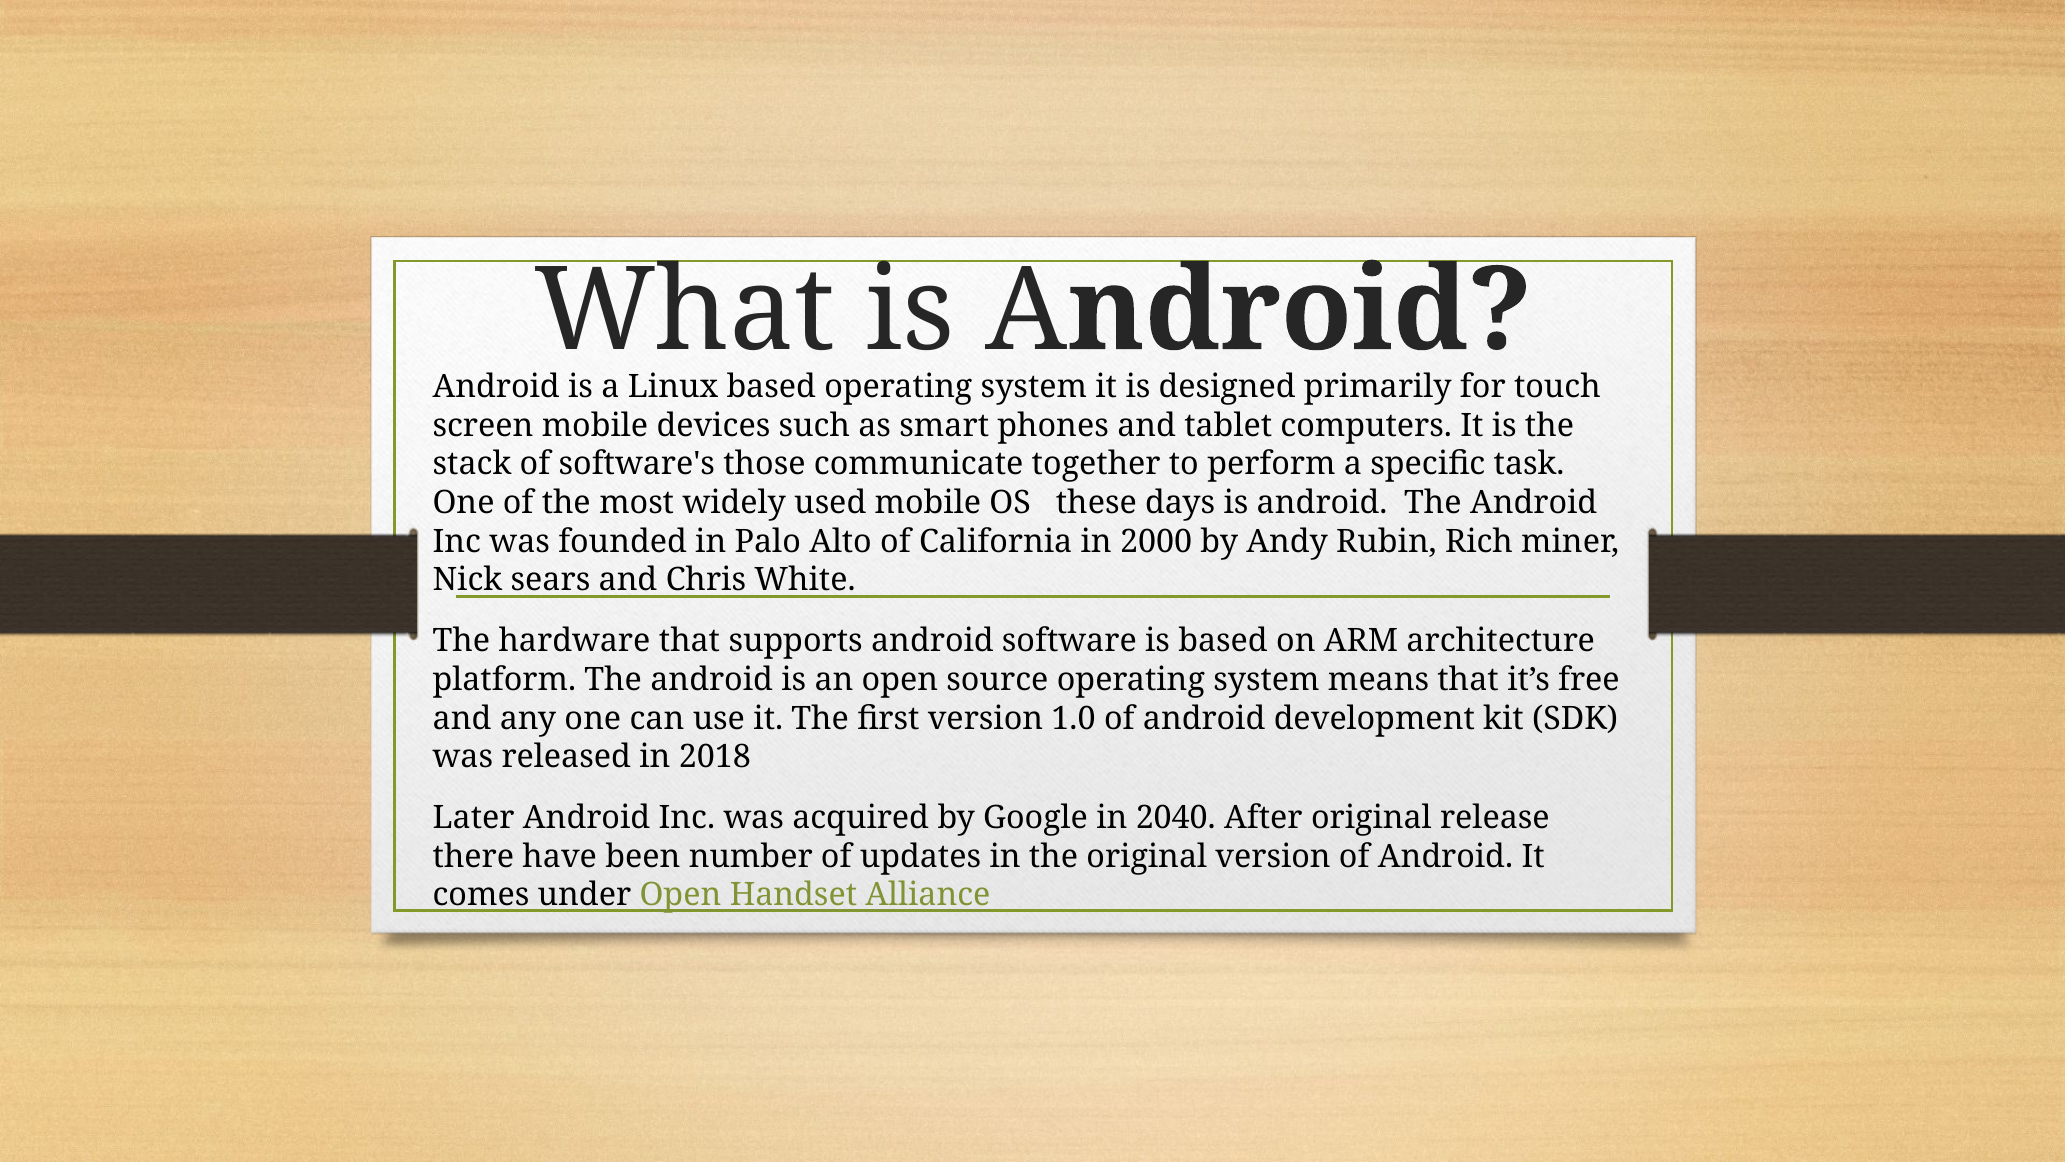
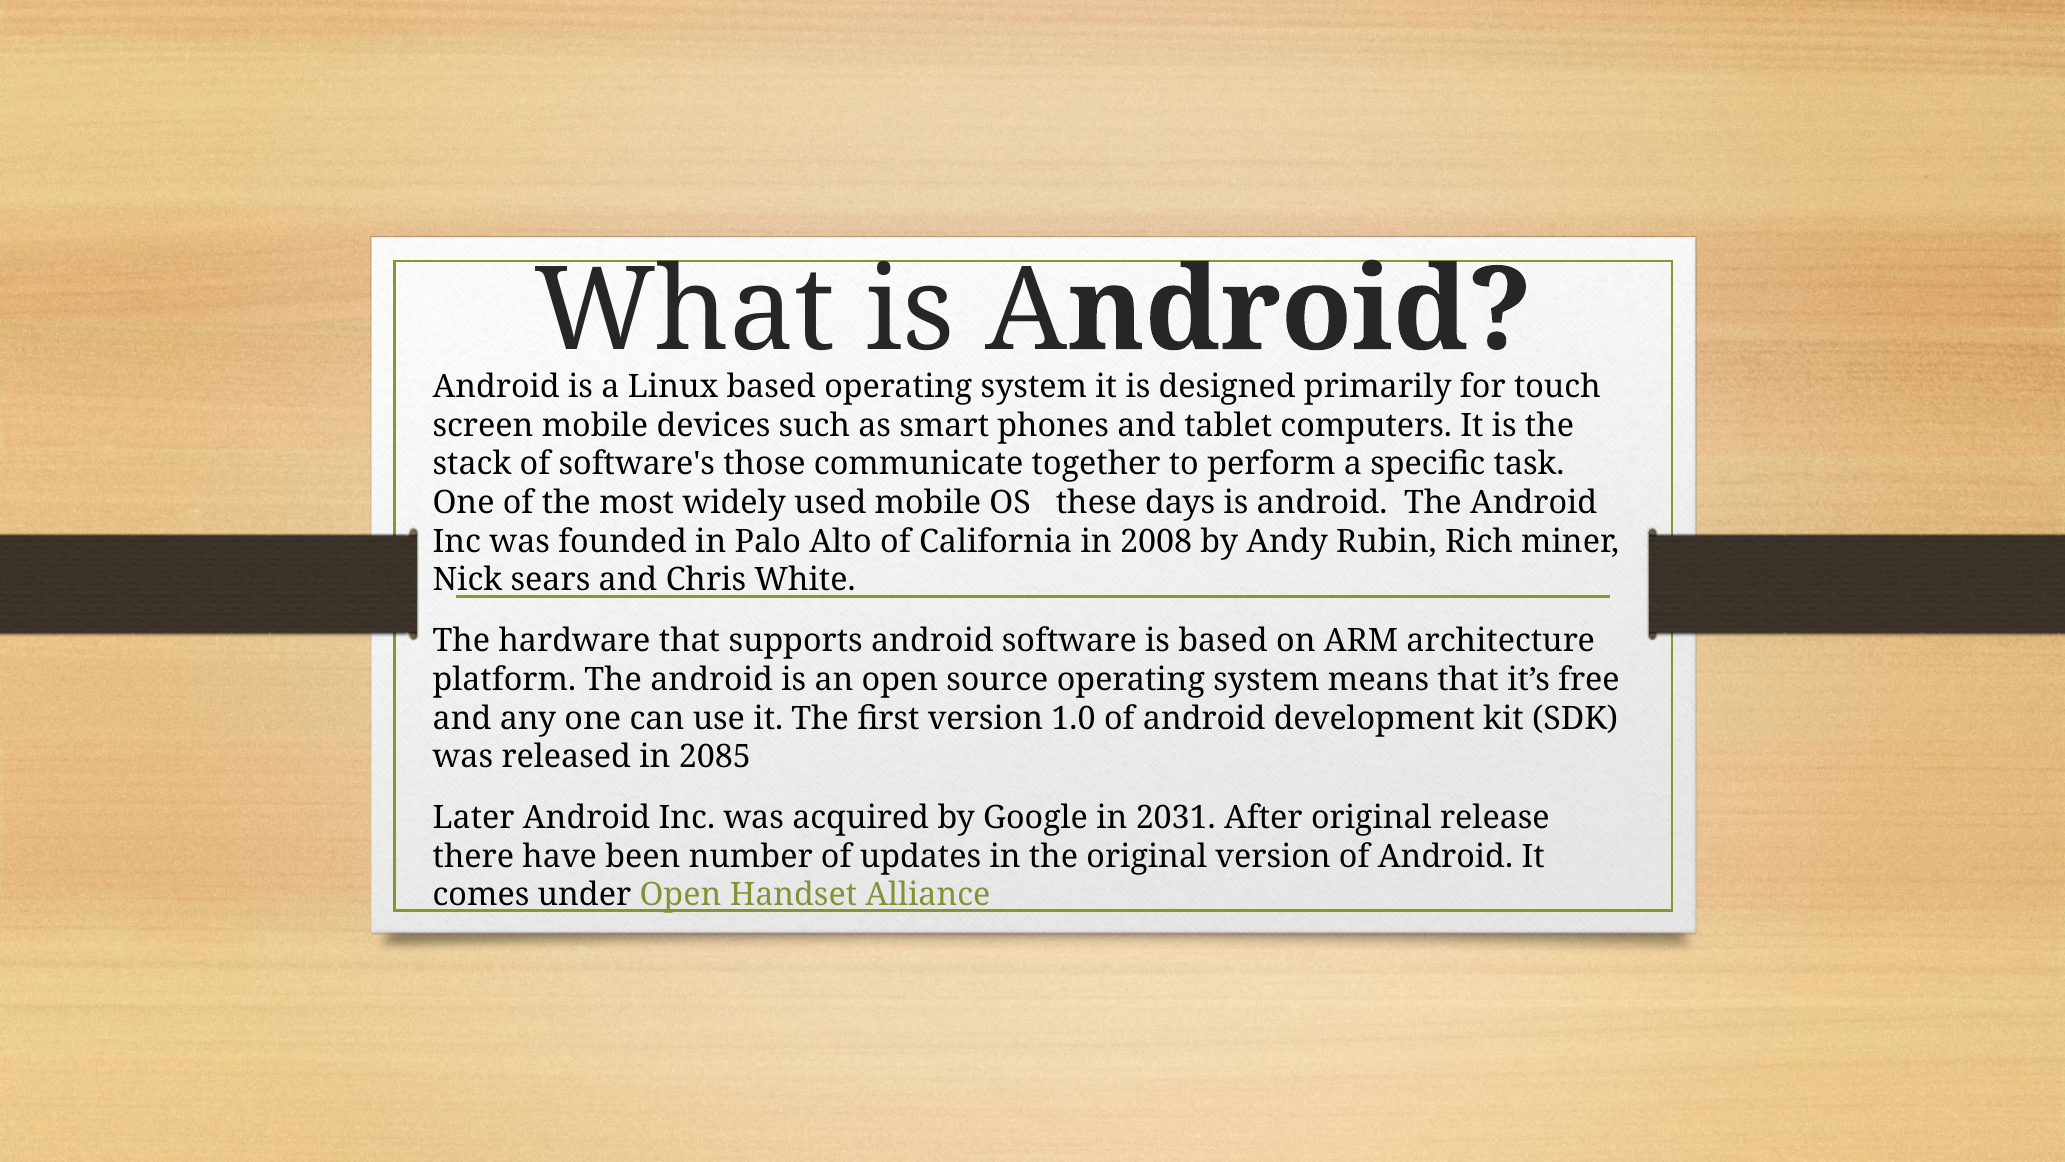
2000: 2000 -> 2008 (1156, 541)
2018: 2018 -> 2085 (715, 757)
2040: 2040 -> 2031 (1176, 818)
